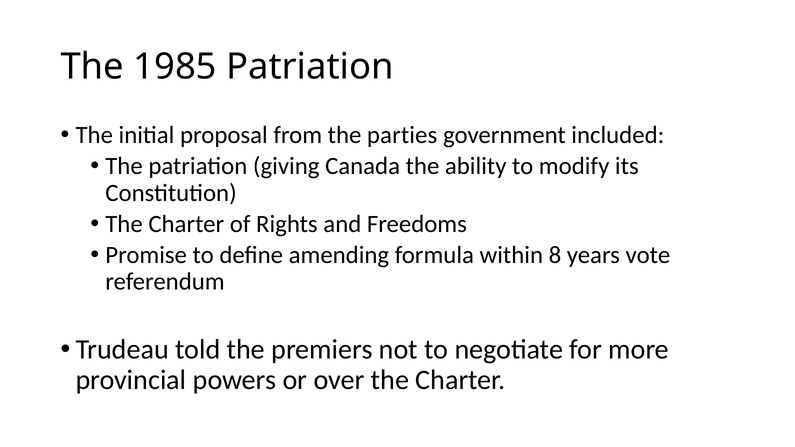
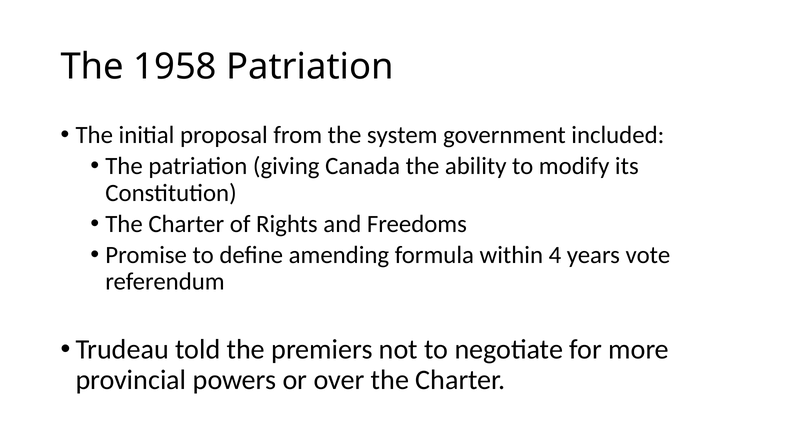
1985: 1985 -> 1958 (175, 67)
parties: parties -> system (402, 135)
8: 8 -> 4 (555, 255)
